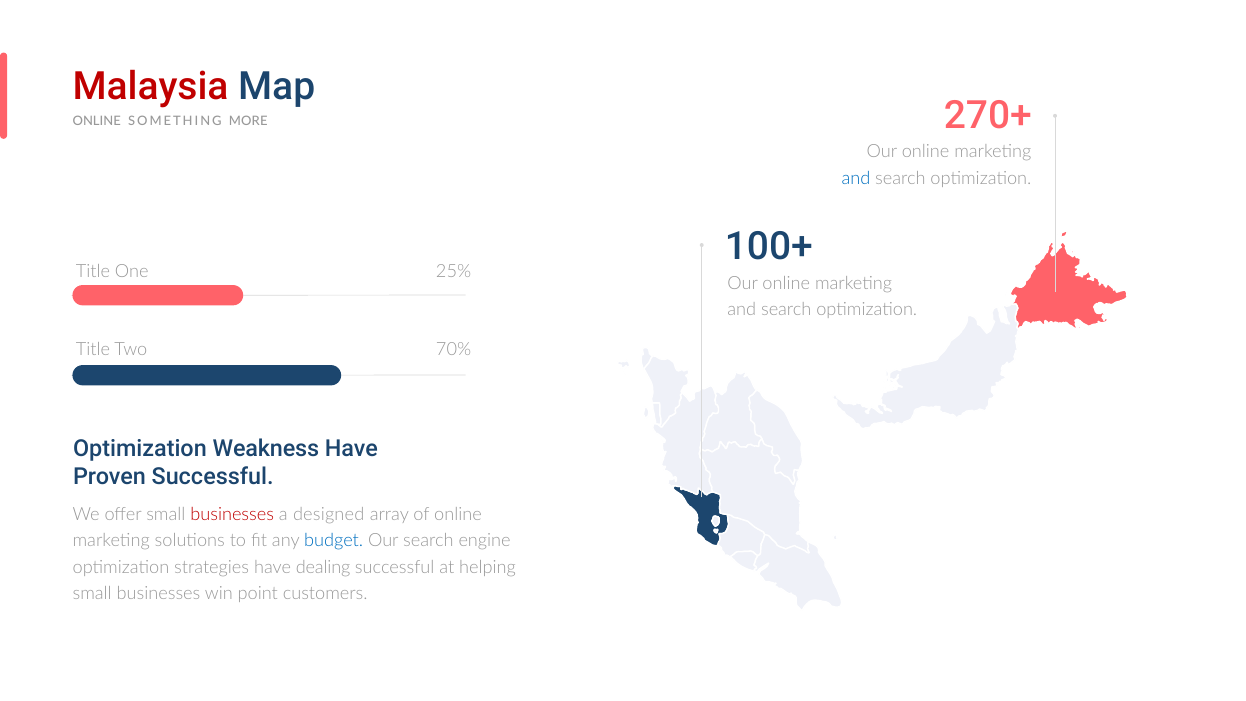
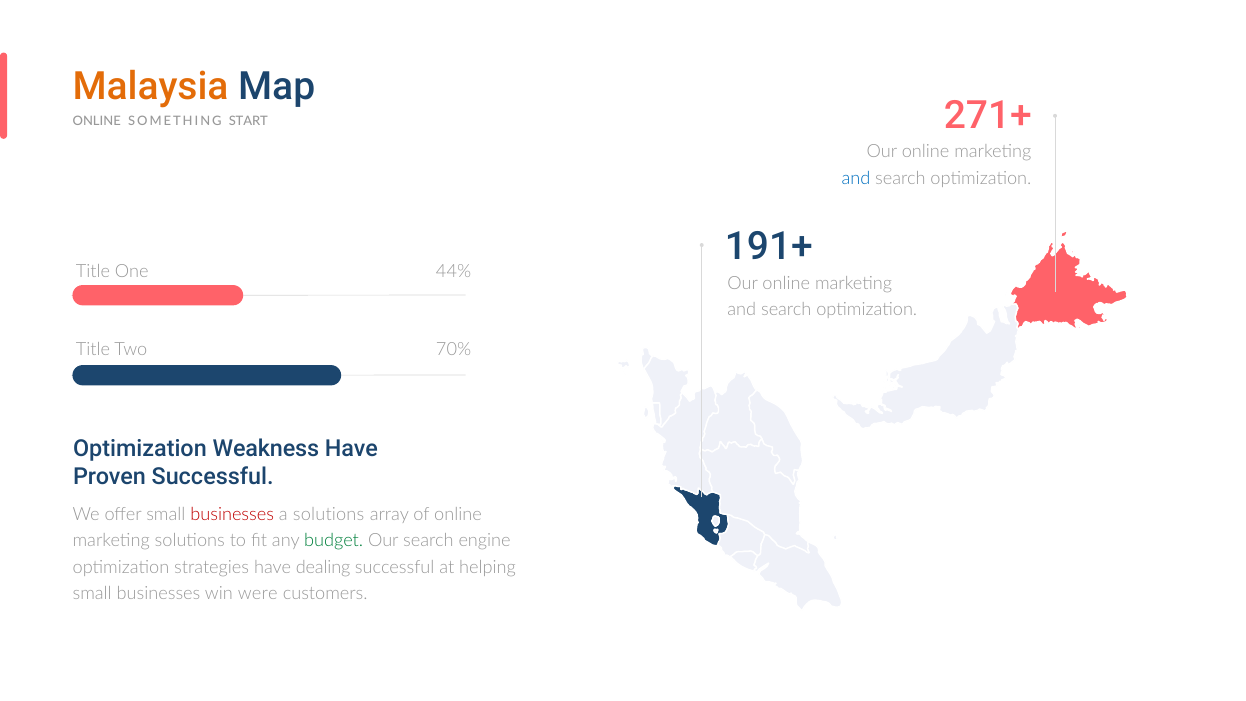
Malaysia colour: red -> orange (151, 86)
270+: 270+ -> 271+ (988, 115)
MORE: MORE -> START (248, 121)
100+: 100+ -> 191+ (769, 247)
25%: 25% -> 44% (454, 271)
a designed: designed -> solutions (329, 514)
budget colour: blue -> green (334, 541)
point: point -> were (258, 594)
